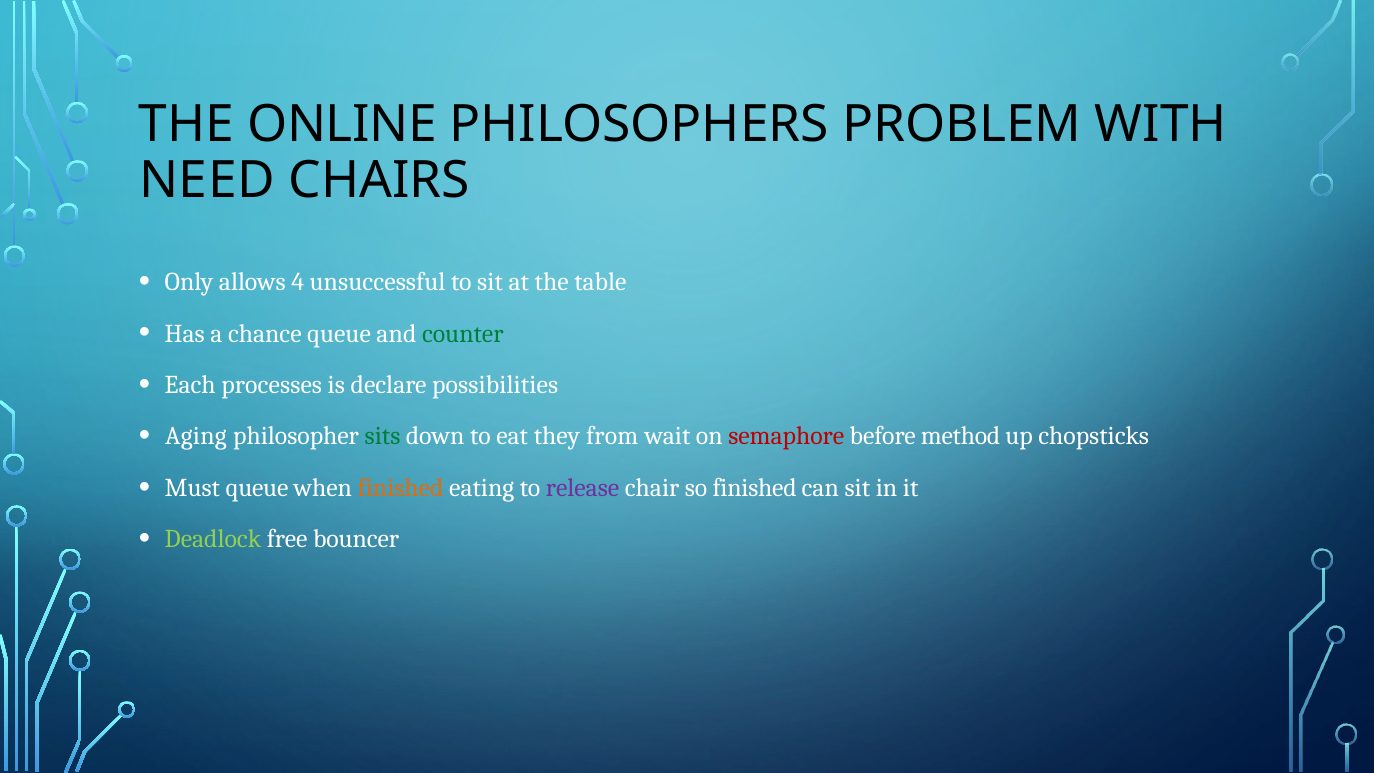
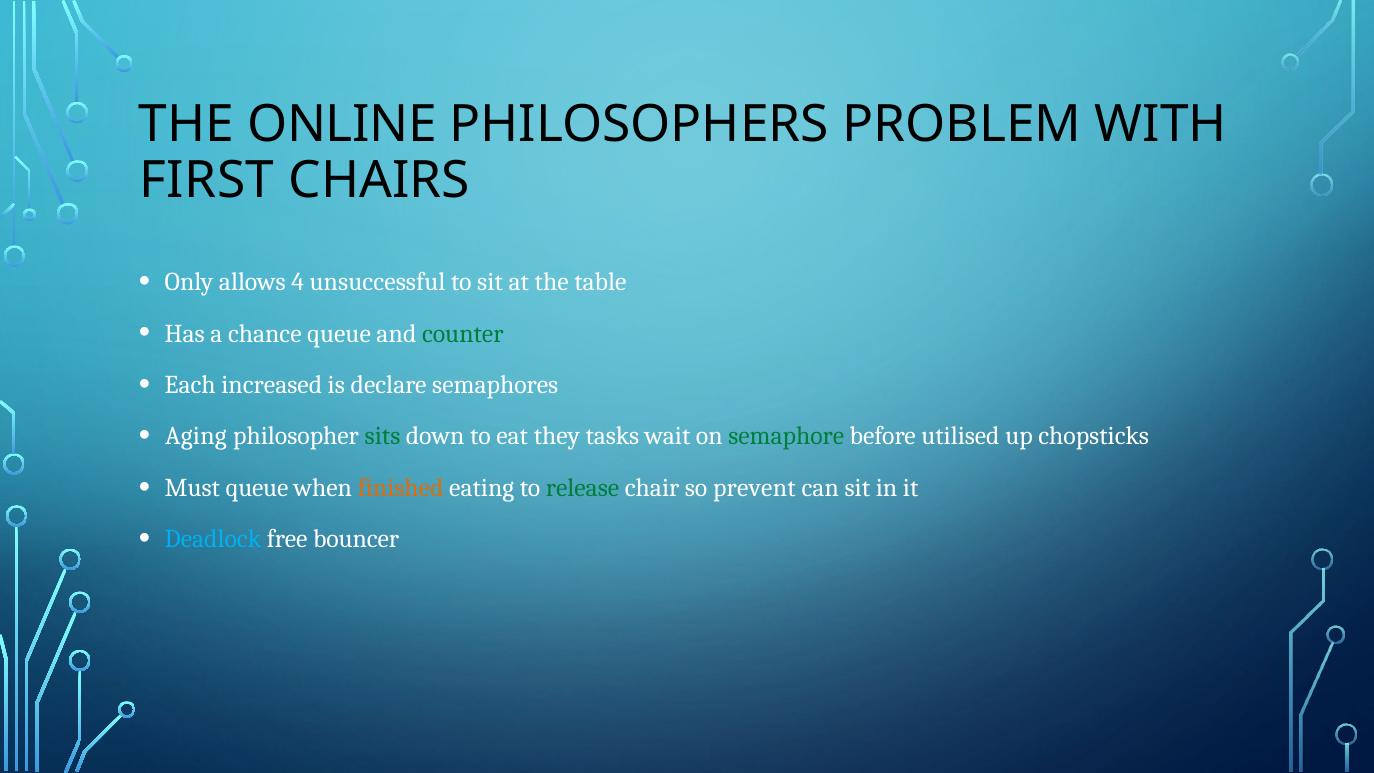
NEED: NEED -> FIRST (207, 180)
processes: processes -> increased (272, 385)
possibilities: possibilities -> semaphores (495, 385)
from: from -> tasks (612, 436)
semaphore colour: red -> green (786, 436)
method: method -> utilised (961, 436)
release colour: purple -> green (583, 488)
so finished: finished -> prevent (754, 488)
Deadlock colour: light green -> light blue (213, 539)
